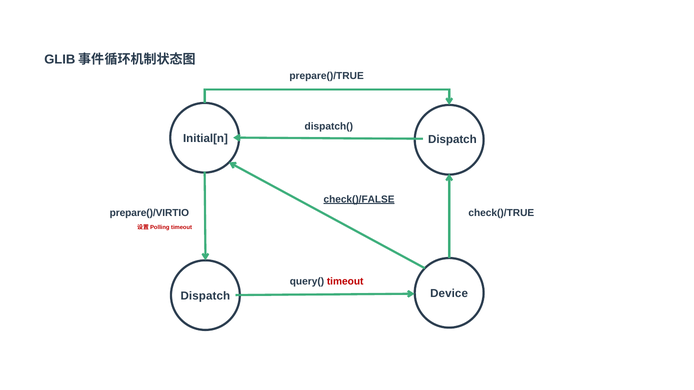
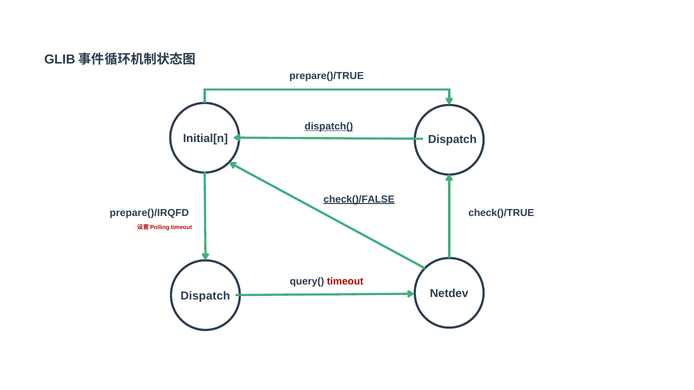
dispatch( underline: none -> present (329, 127)
prepare()/VIRTIO: prepare()/VIRTIO -> prepare()/IRQFD (149, 213)
Device: Device -> Netdev (449, 294)
